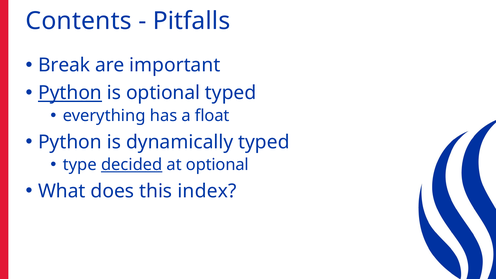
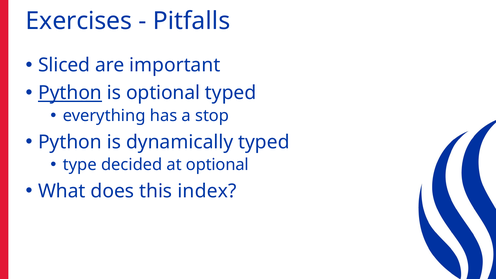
Contents: Contents -> Exercises (79, 21)
Break: Break -> Sliced (64, 65)
float: float -> stop (212, 116)
decided underline: present -> none (132, 165)
